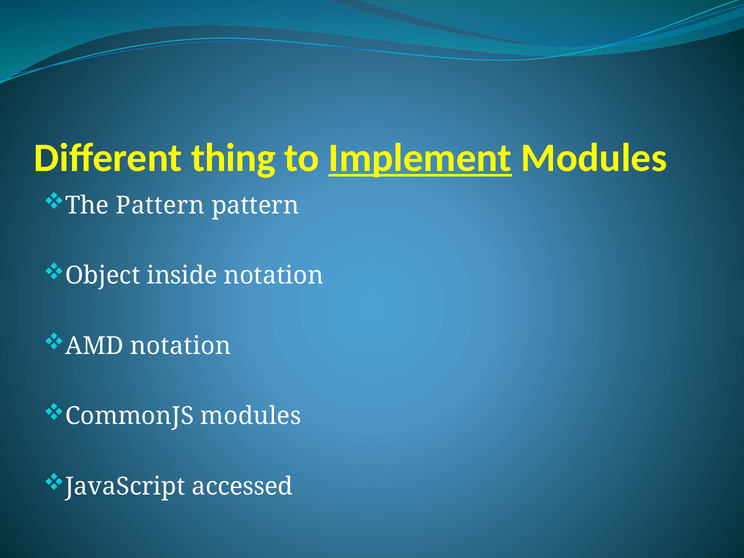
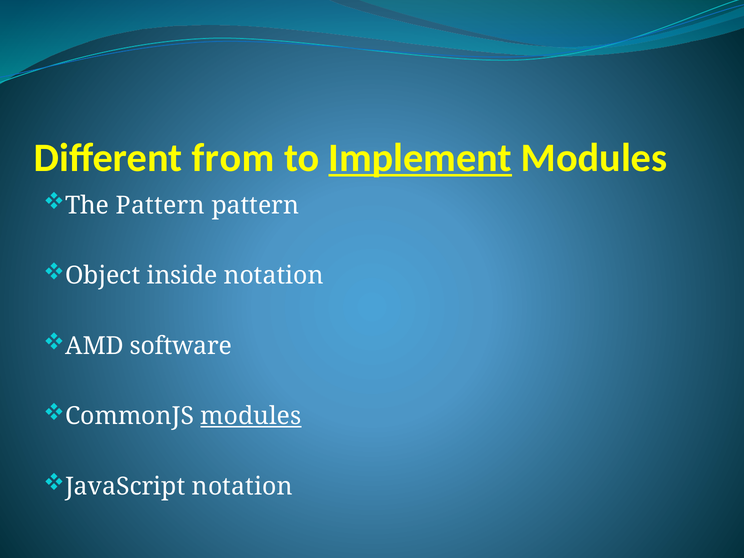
thing: thing -> from (233, 158)
AMD notation: notation -> software (181, 346)
modules underline: none -> present (251, 416)
JavaScript accessed: accessed -> notation (242, 487)
